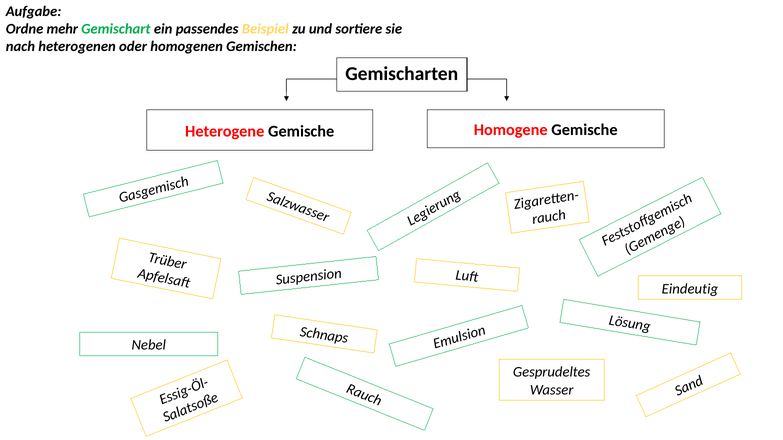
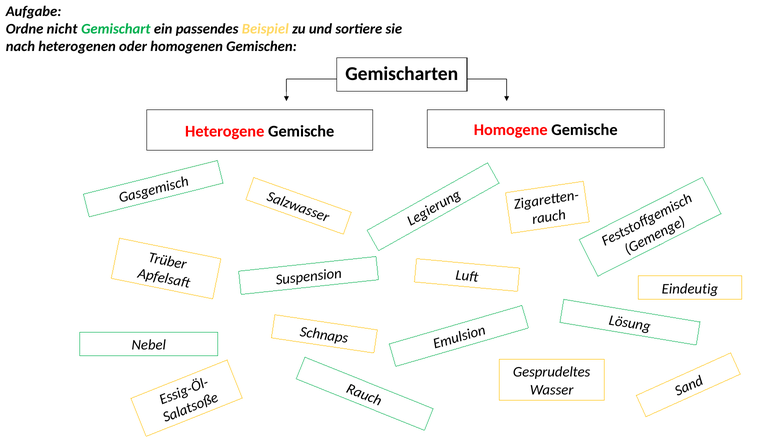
mehr: mehr -> nicht (62, 29)
